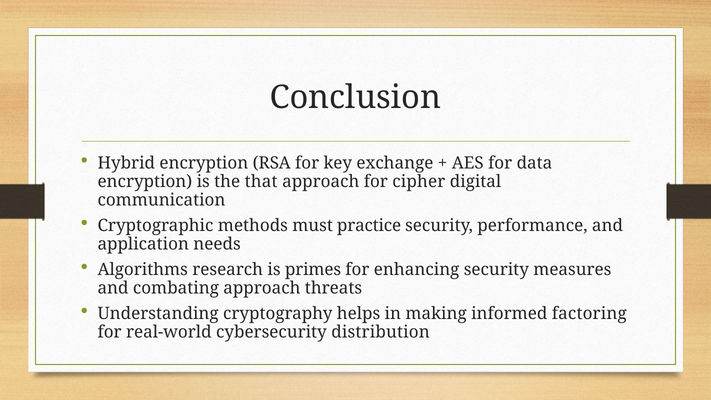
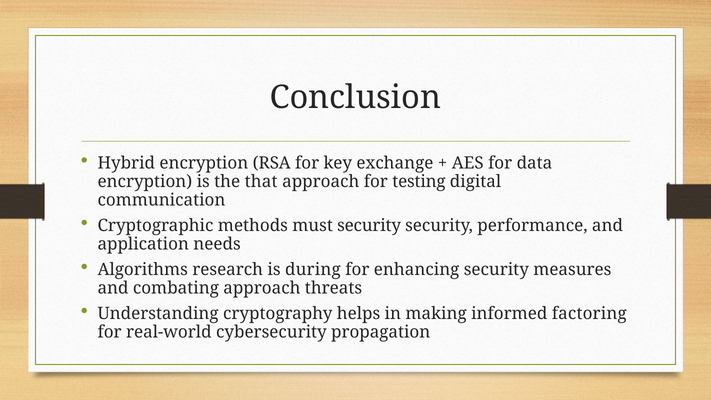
cipher: cipher -> testing (419, 182)
must practice: practice -> security (369, 226)
primes: primes -> during (313, 270)
distribution: distribution -> propagation (381, 332)
